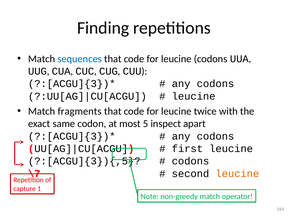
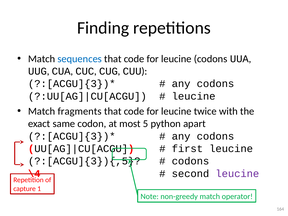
inspect: inspect -> python (166, 124)
\7: \7 -> \4 (34, 174)
leucine colour: orange -> purple (237, 174)
